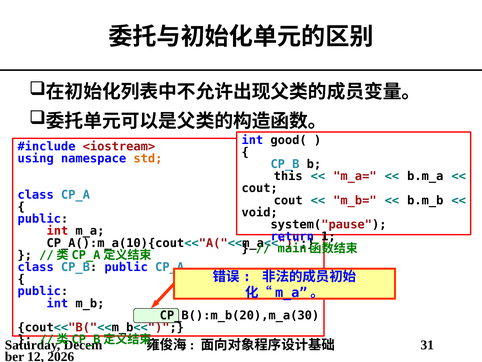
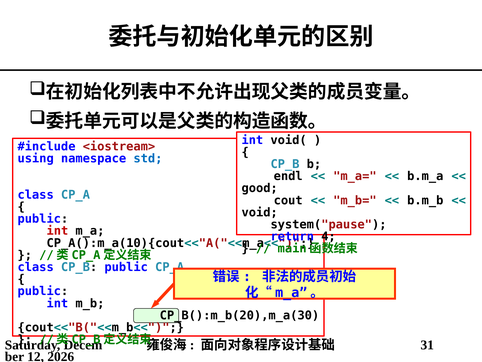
good(: good( -> void( (289, 140)
std colour: orange -> blue (148, 158)
this: this -> endl (288, 176)
cout: cout -> good (260, 188)
1: 1 -> 4 (328, 236)
